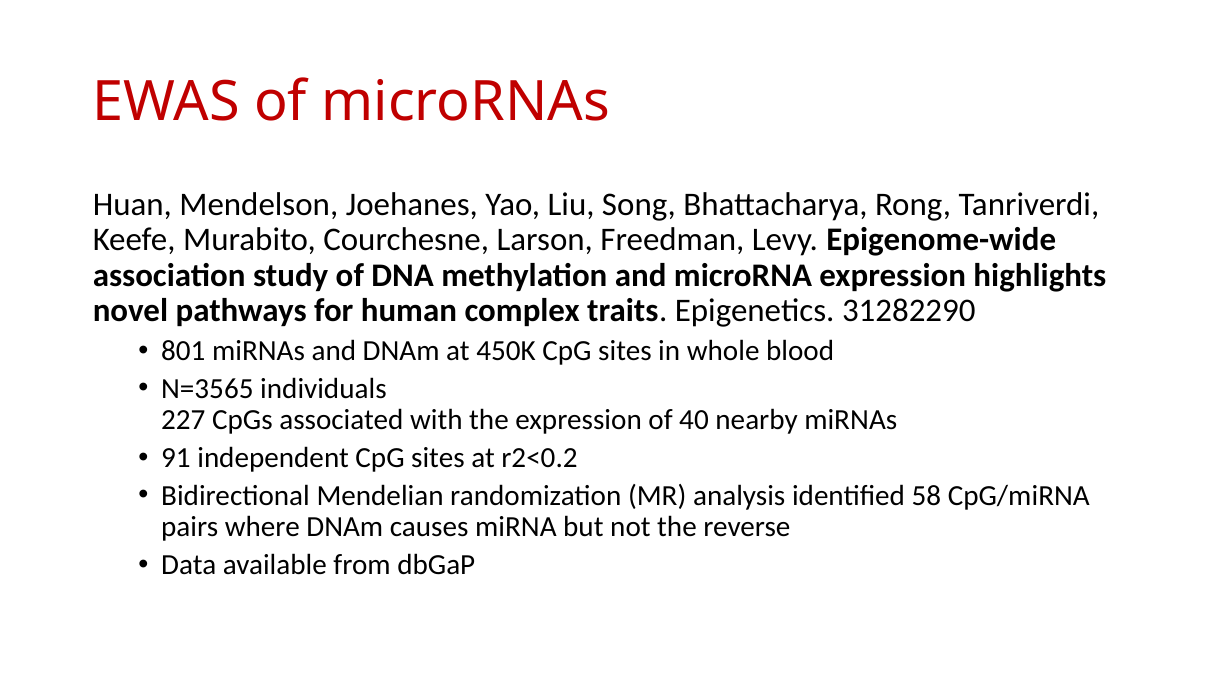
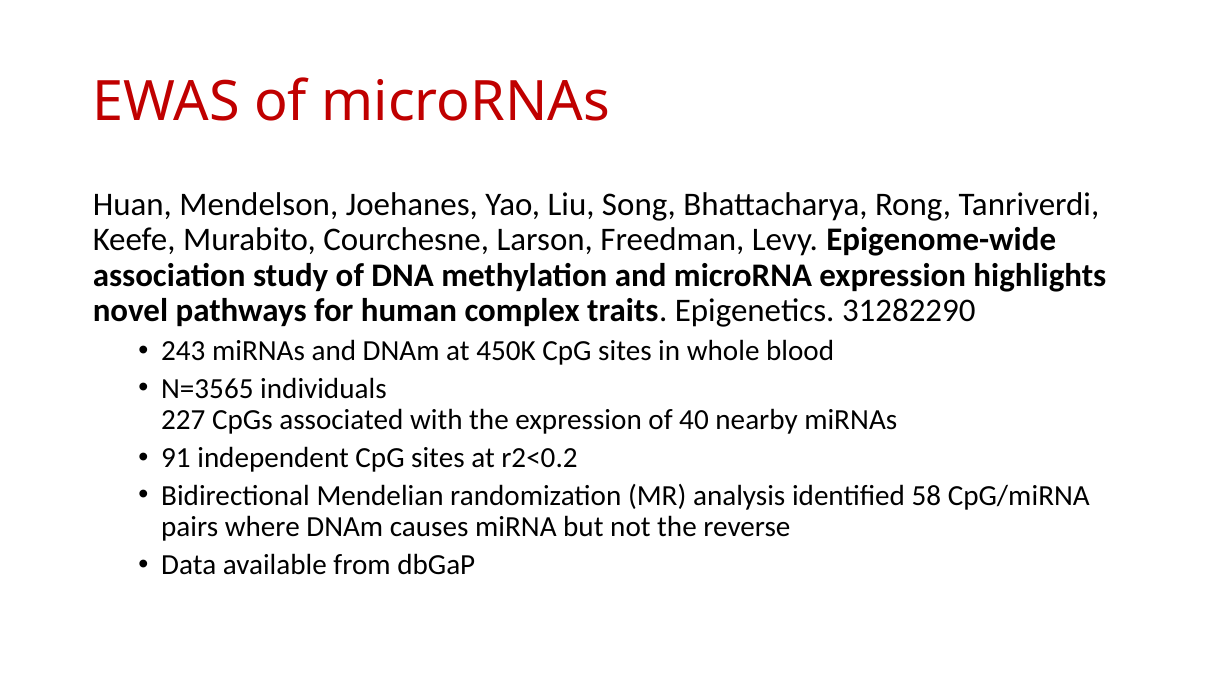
801: 801 -> 243 (183, 351)
